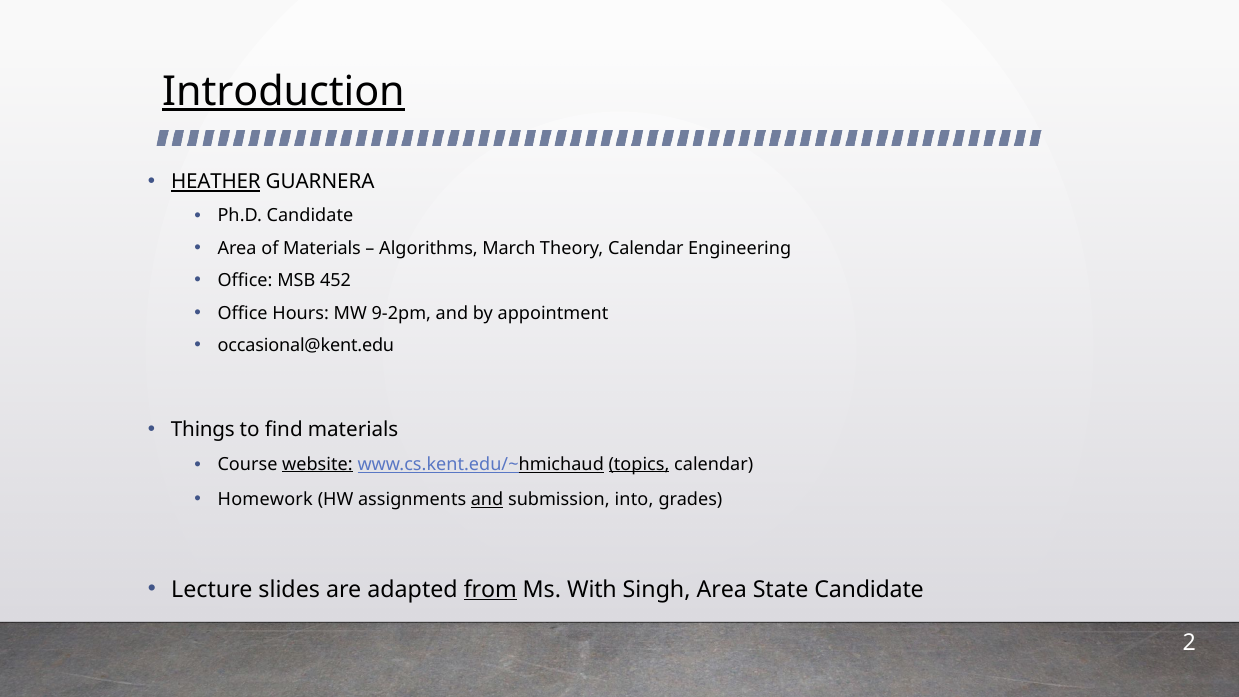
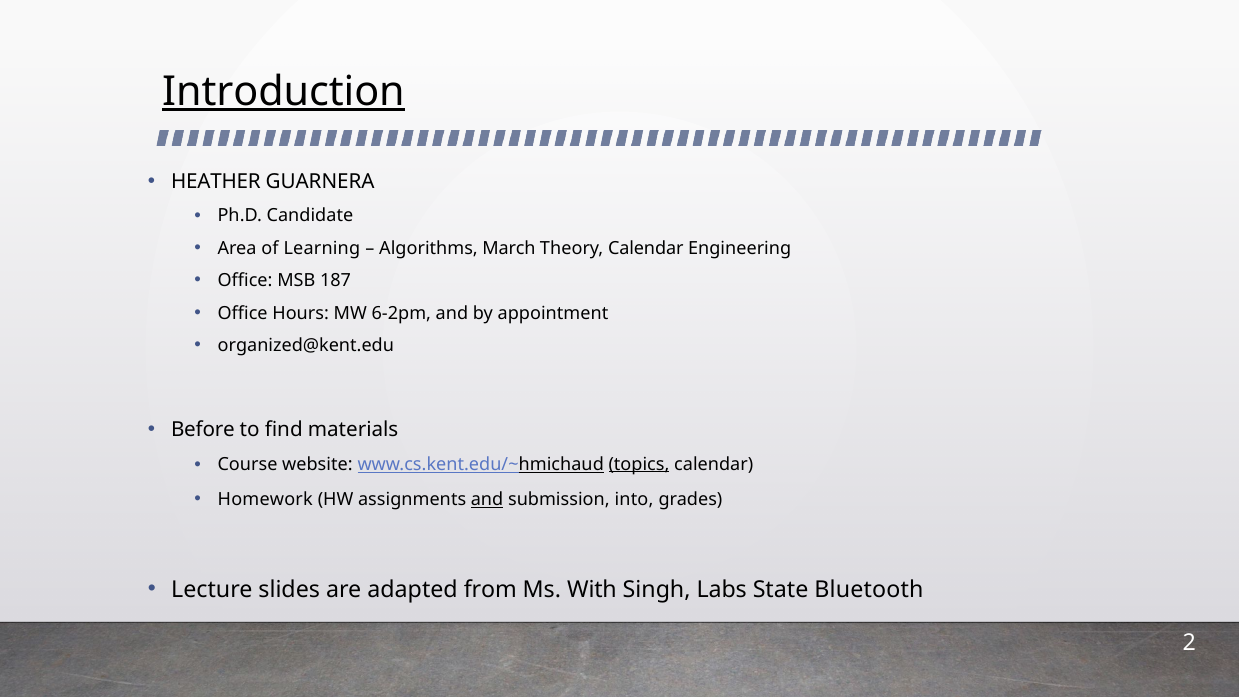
HEATHER underline: present -> none (216, 182)
of Materials: Materials -> Learning (322, 248)
452: 452 -> 187 (336, 281)
9-2pm: 9-2pm -> 6-2pm (401, 313)
occasional@kent.edu: occasional@kent.edu -> organized@kent.edu (306, 346)
Things: Things -> Before (203, 430)
website underline: present -> none (317, 464)
from underline: present -> none (490, 589)
Singh Area: Area -> Labs (722, 589)
State Candidate: Candidate -> Bluetooth (869, 589)
